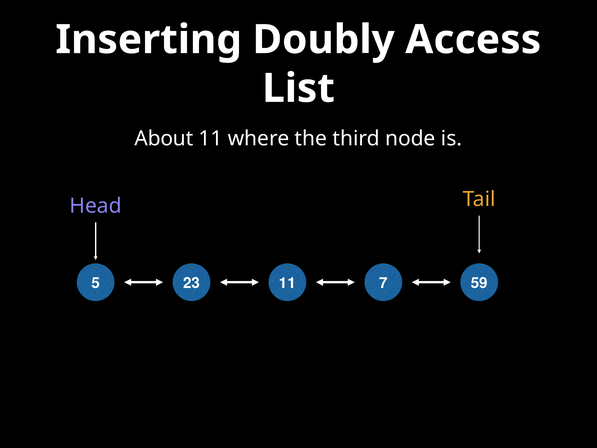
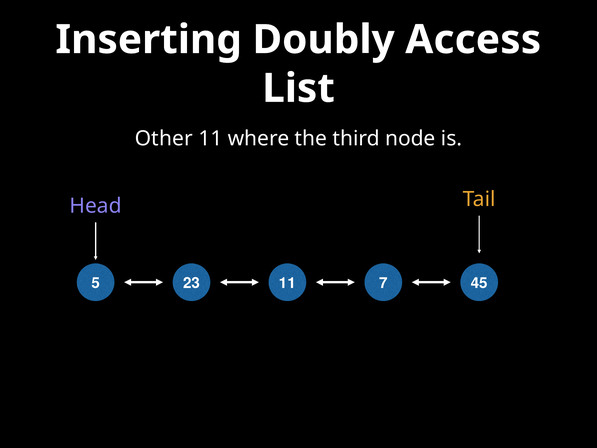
About: About -> Other (164, 138)
59: 59 -> 45 (479, 283)
